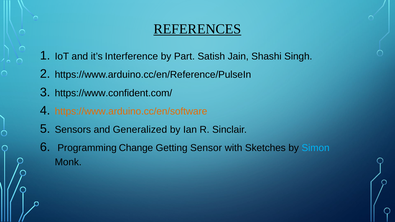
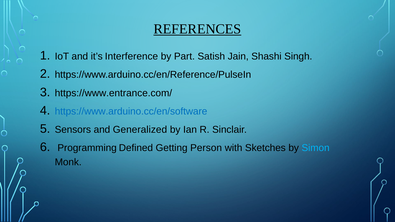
https://www.confident.com/: https://www.confident.com/ -> https://www.entrance.com/ (113, 93)
https://www.arduino.cc/en/software colour: orange -> blue (131, 111)
Change: Change -> Defined (136, 148)
Sensor: Sensor -> Person (206, 148)
